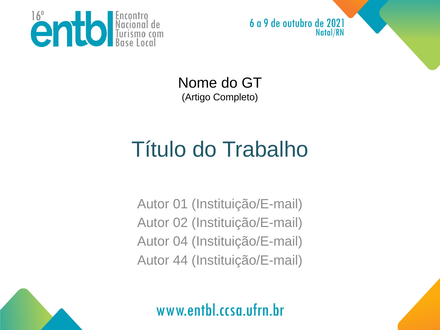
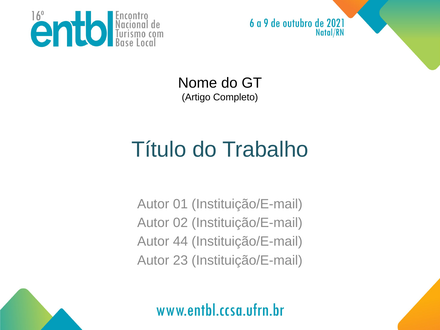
04: 04 -> 44 (180, 241)
44: 44 -> 23 (180, 260)
